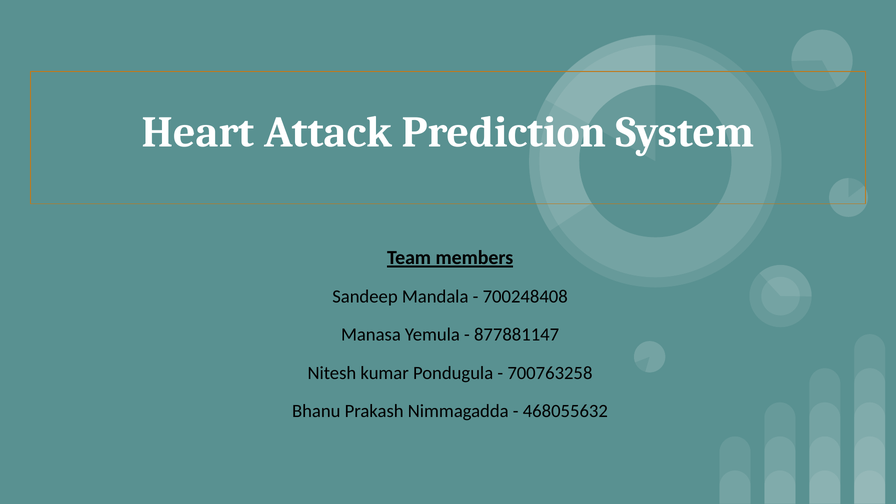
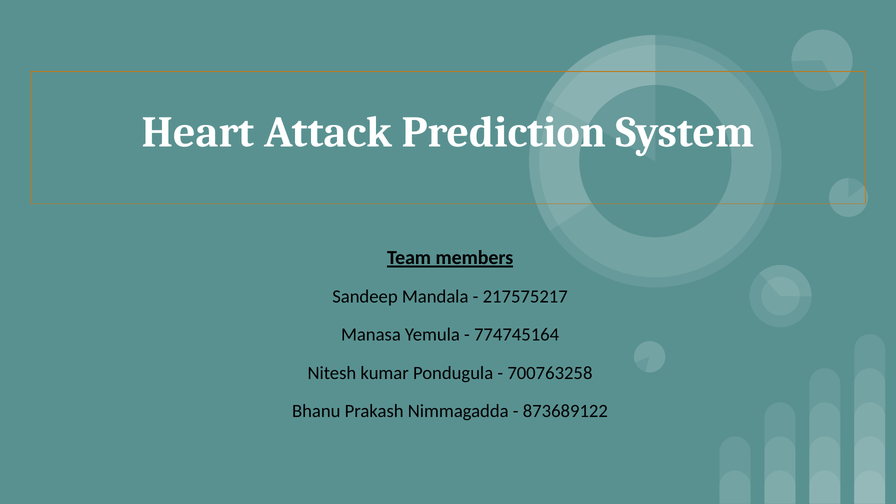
700248408: 700248408 -> 217575217 (525, 297)
877881147: 877881147 -> 774745164 (517, 335)
468055632: 468055632 -> 873689122 (565, 411)
